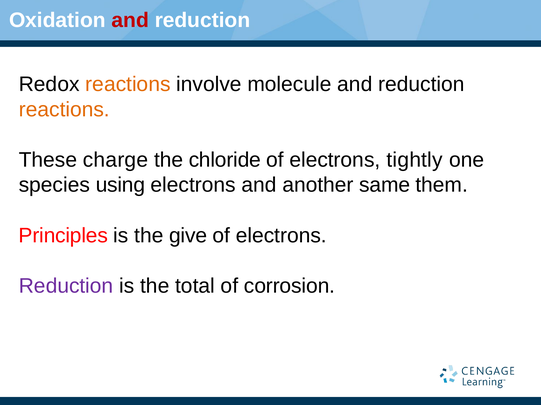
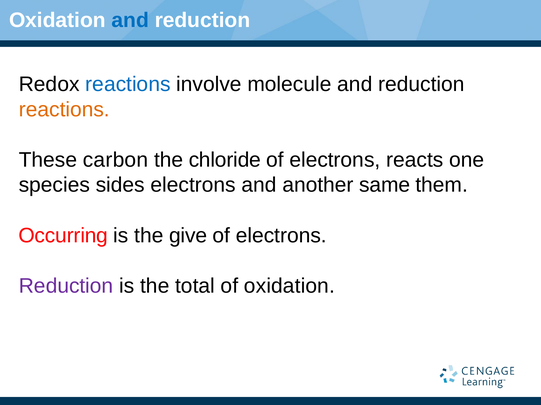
and colour: red -> blue (130, 20)
reactions colour: orange -> blue (128, 84)
charge: charge -> carbon (116, 160)
tightly: tightly -> reacts (415, 160)
using: using -> sides (120, 185)
Principles: Principles -> Occurring (63, 236)
of corrosion: corrosion -> oxidation (289, 286)
